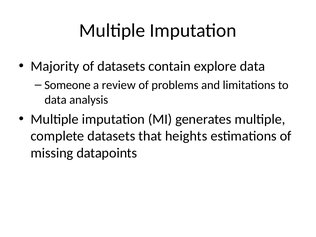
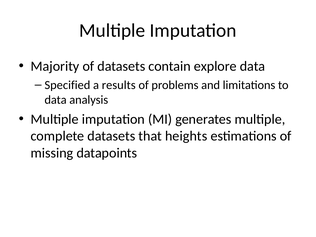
Someone: Someone -> Specified (67, 85)
review: review -> results (119, 85)
